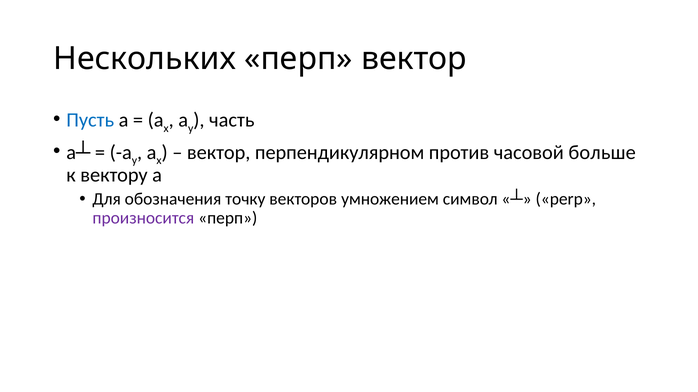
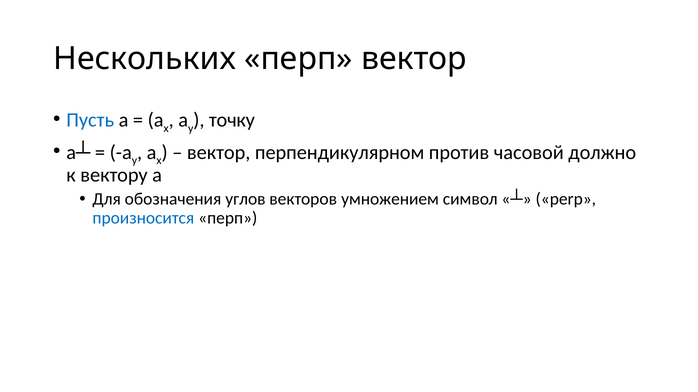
часть: часть -> точку (232, 120)
больше: больше -> должно (602, 153)
точку: точку -> углов (245, 199)
произносится colour: purple -> blue (143, 218)
